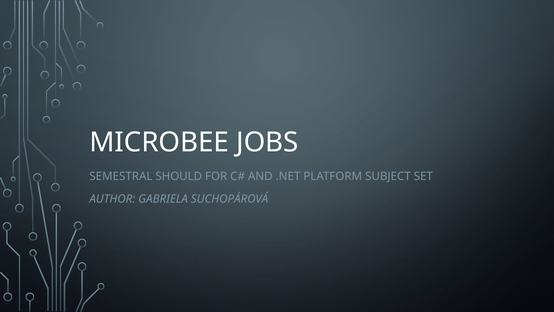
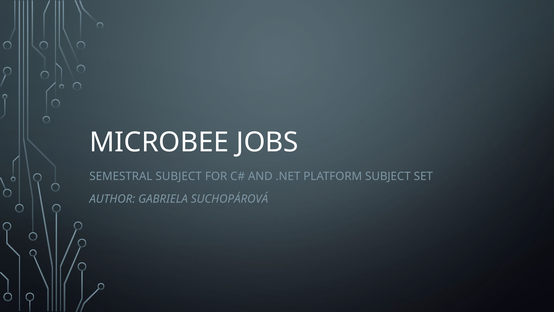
SEMESTRAL SHOULD: SHOULD -> SUBJECT (179, 176)
